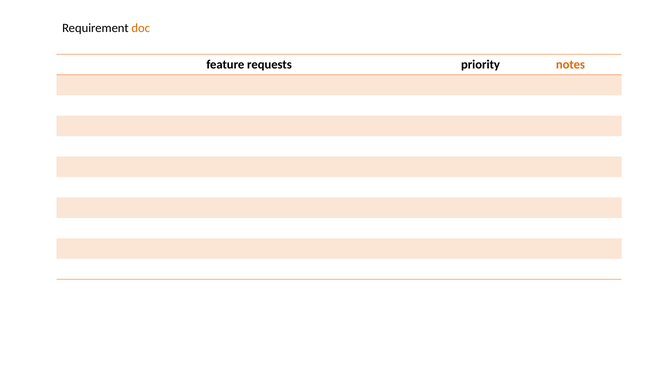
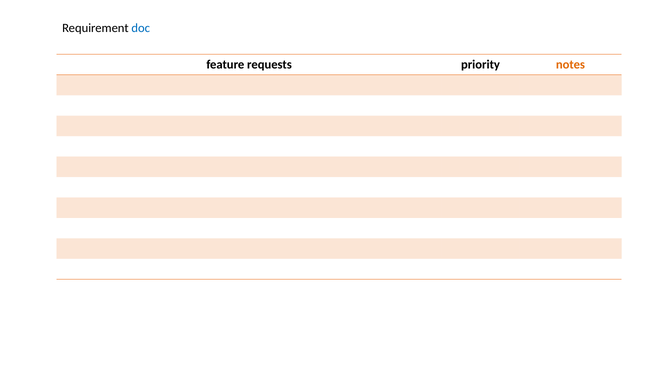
doc colour: orange -> blue (141, 28)
